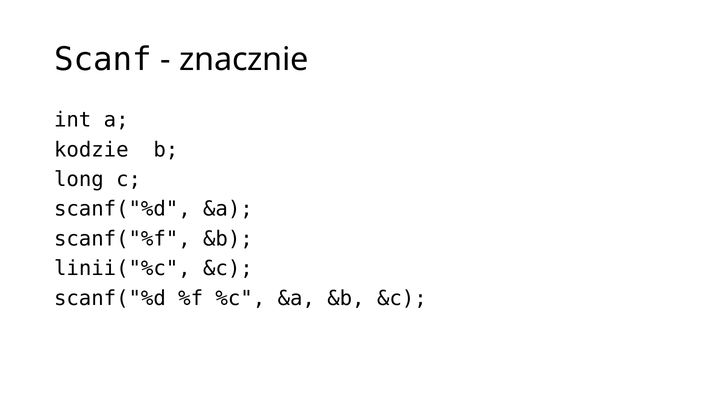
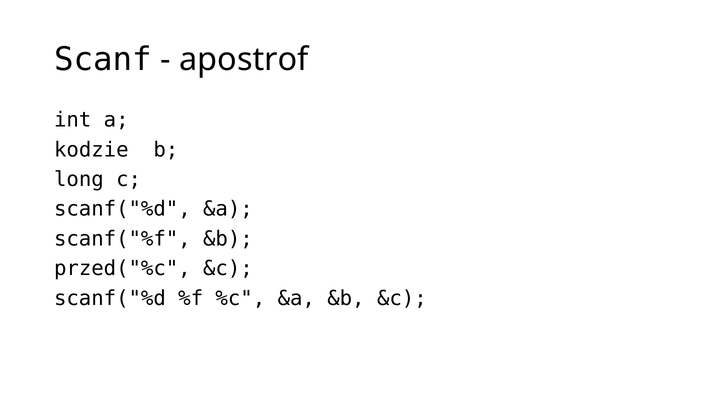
znacznie: znacznie -> apostrof (244, 60)
linii("%c: linii("%c -> przed("%c (122, 269)
